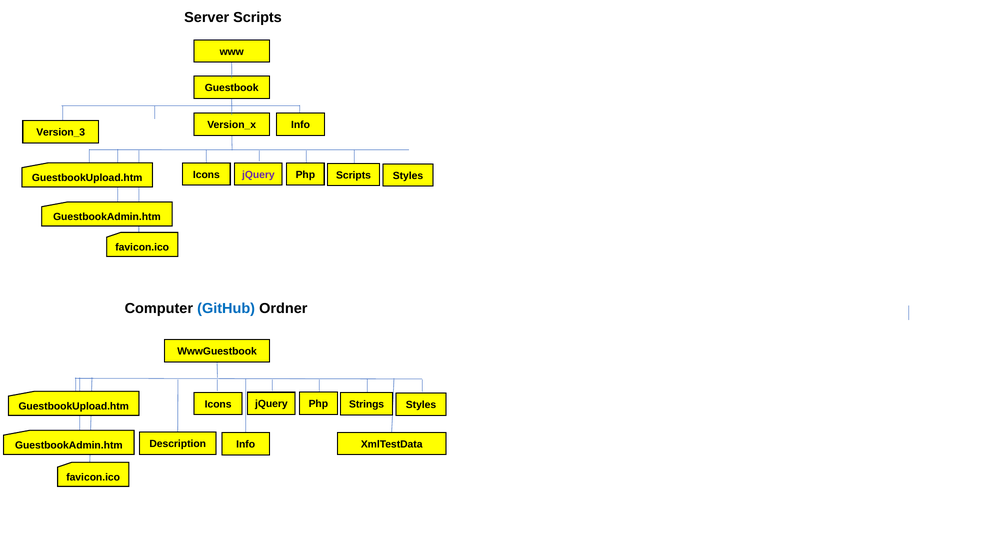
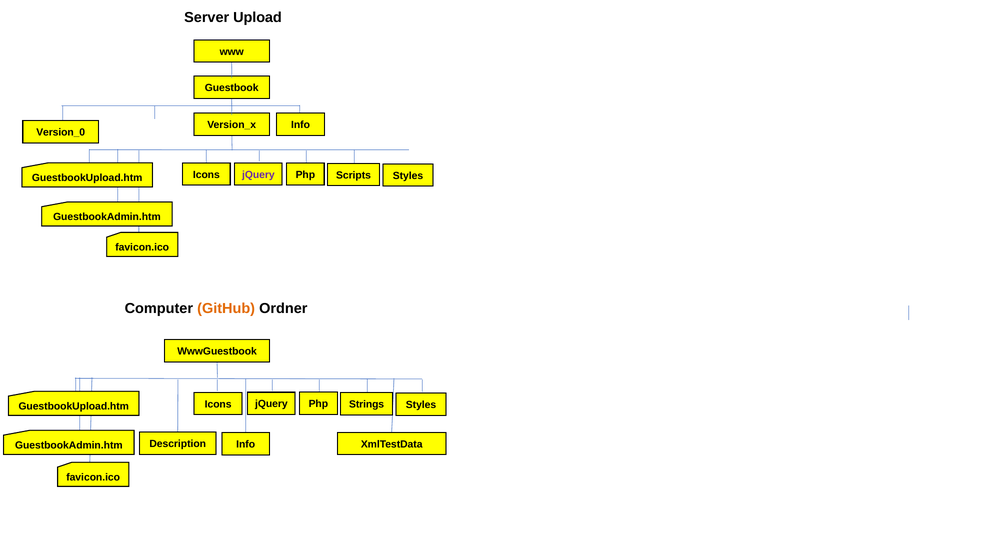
Server Scripts: Scripts -> Upload (258, 17)
Version_3: Version_3 -> Version_0 (61, 133)
GitHub colour: blue -> orange (226, 309)
